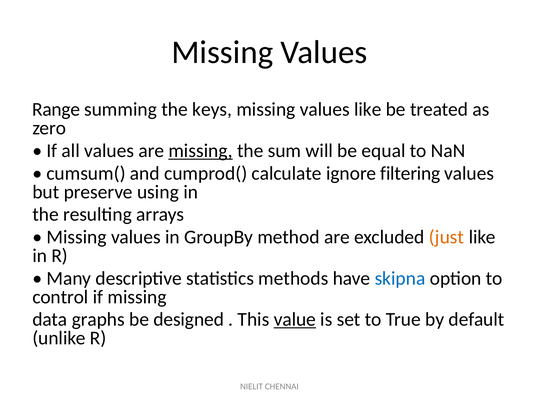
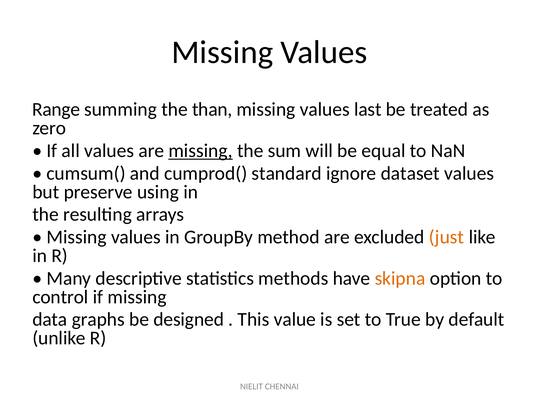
keys: keys -> than (212, 109)
values like: like -> last (368, 109)
calculate: calculate -> standard (287, 173)
filtering: filtering -> dataset (410, 173)
skipna colour: blue -> orange (400, 278)
value underline: present -> none (295, 319)
